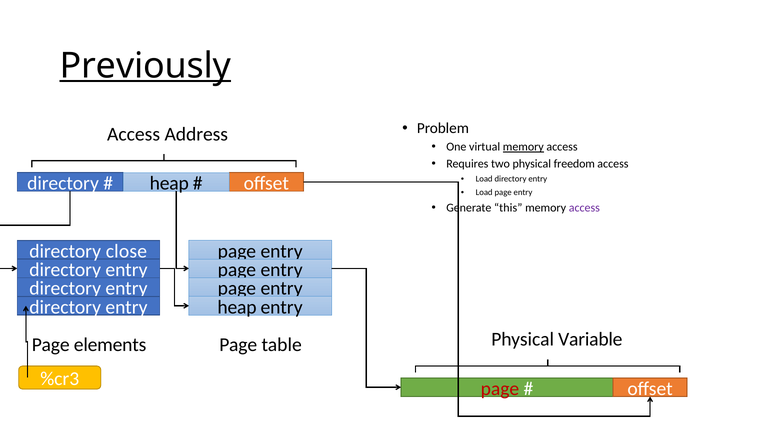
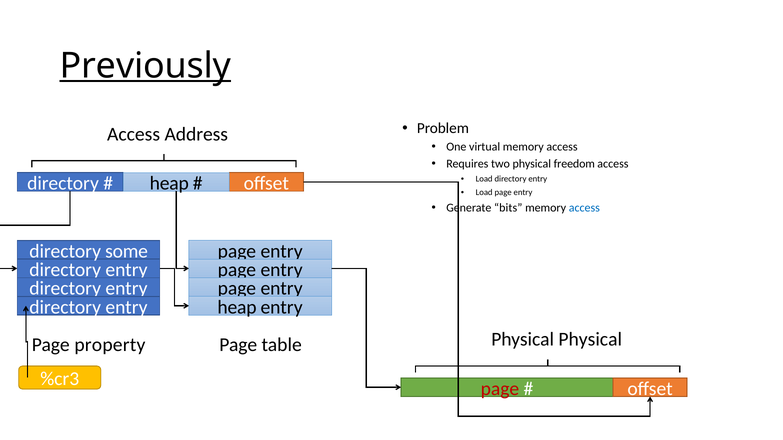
memory underline: present -> none (523, 147)
this: this -> bits (508, 208)
access colour: purple -> blue (584, 208)
close: close -> some (127, 251)
Physical Variable: Variable -> Physical (590, 340)
elements: elements -> property (110, 345)
